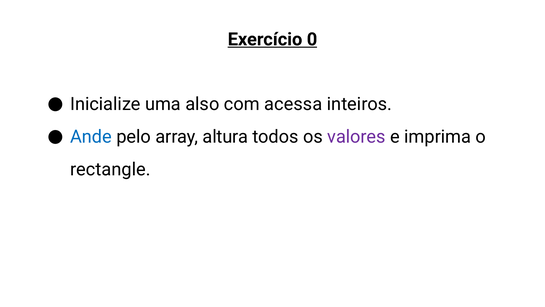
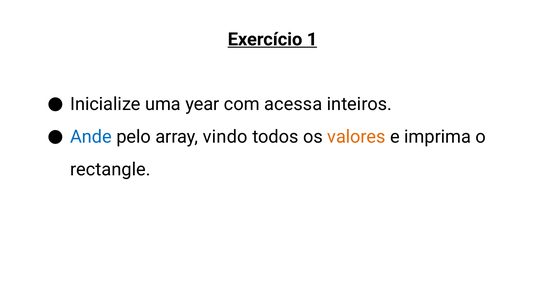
0: 0 -> 1 (312, 39)
also: also -> year (202, 104)
altura: altura -> vindo (225, 137)
valores colour: purple -> orange (356, 137)
